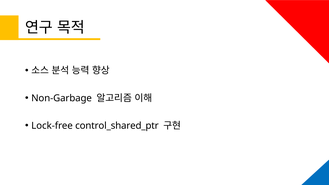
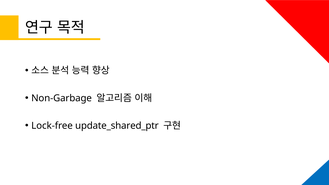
control_shared_ptr: control_shared_ptr -> update_shared_ptr (117, 126)
